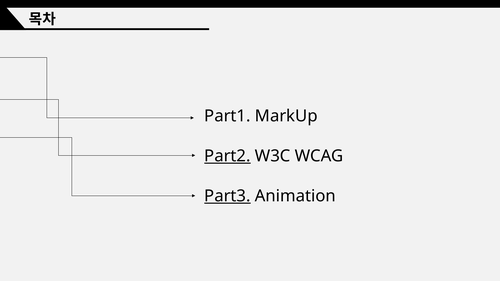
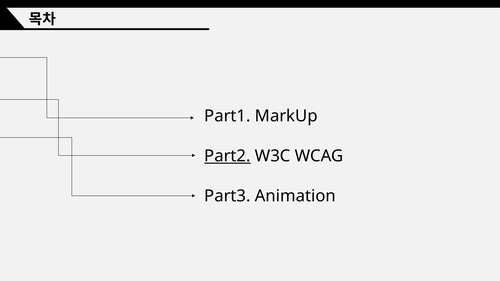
Part3 underline: present -> none (227, 196)
